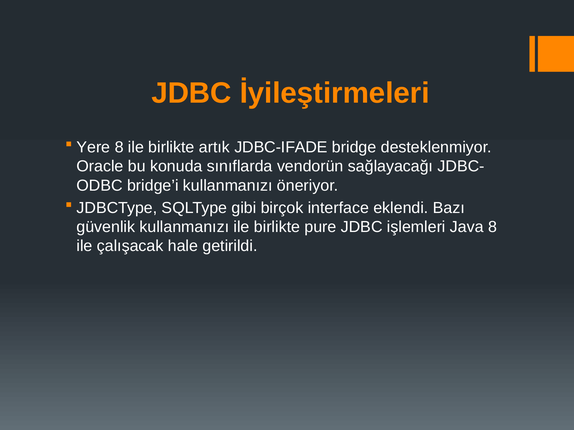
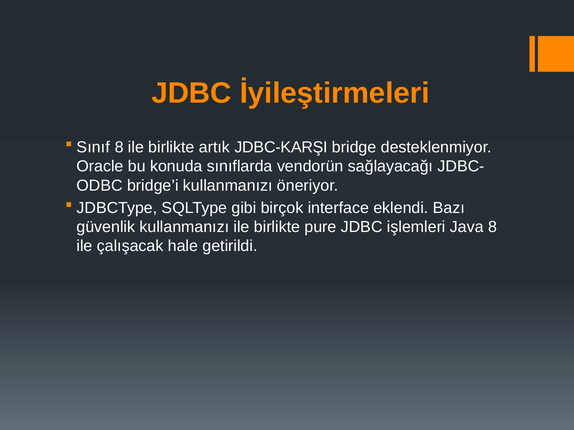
Yere: Yere -> Sınıf (93, 147)
JDBC-IFADE: JDBC-IFADE -> JDBC-KARŞI (281, 147)
